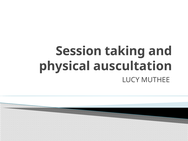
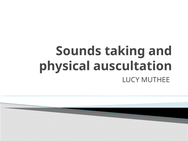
Session: Session -> Sounds (79, 51)
